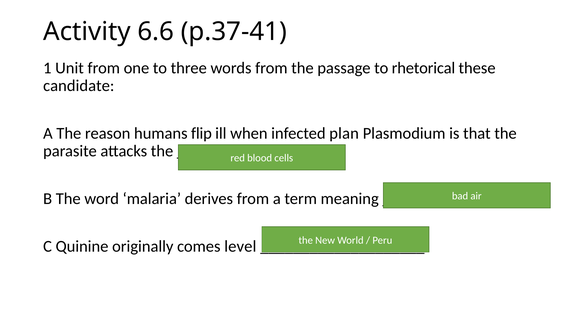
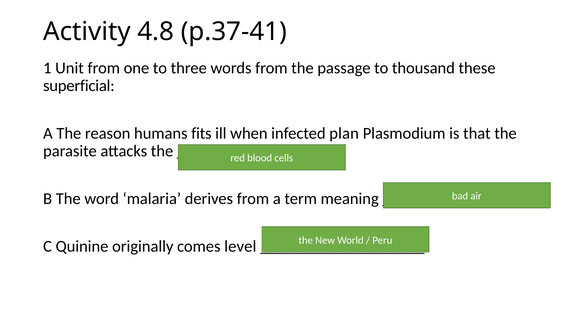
6.6: 6.6 -> 4.8 (156, 31)
rhetorical: rhetorical -> thousand (423, 68)
candidate: candidate -> superficial (79, 86)
flip: flip -> fits (201, 133)
